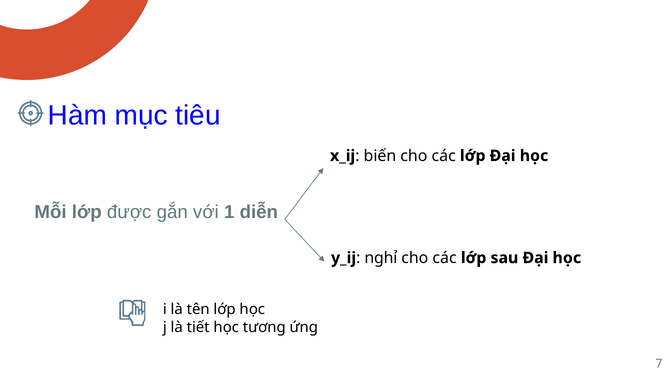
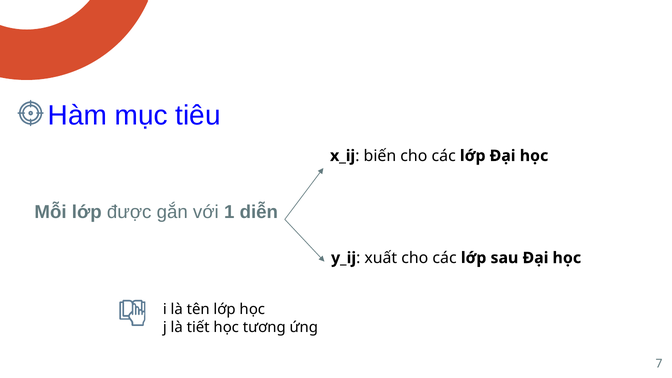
nghỉ: nghỉ -> xuất (381, 258)
